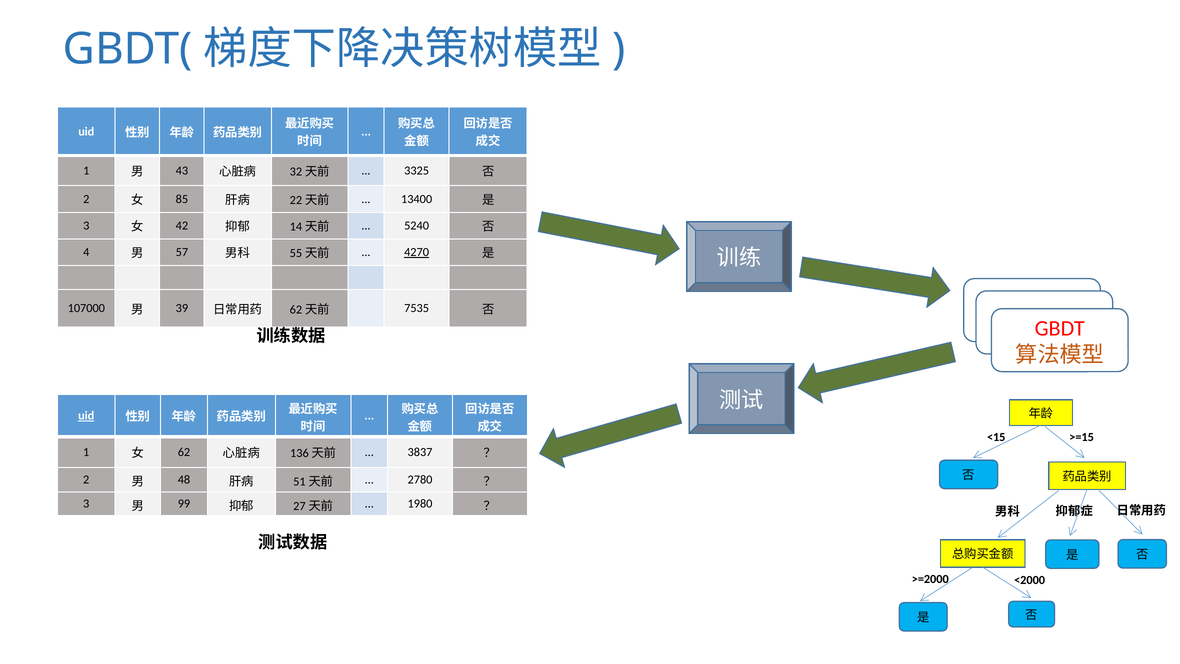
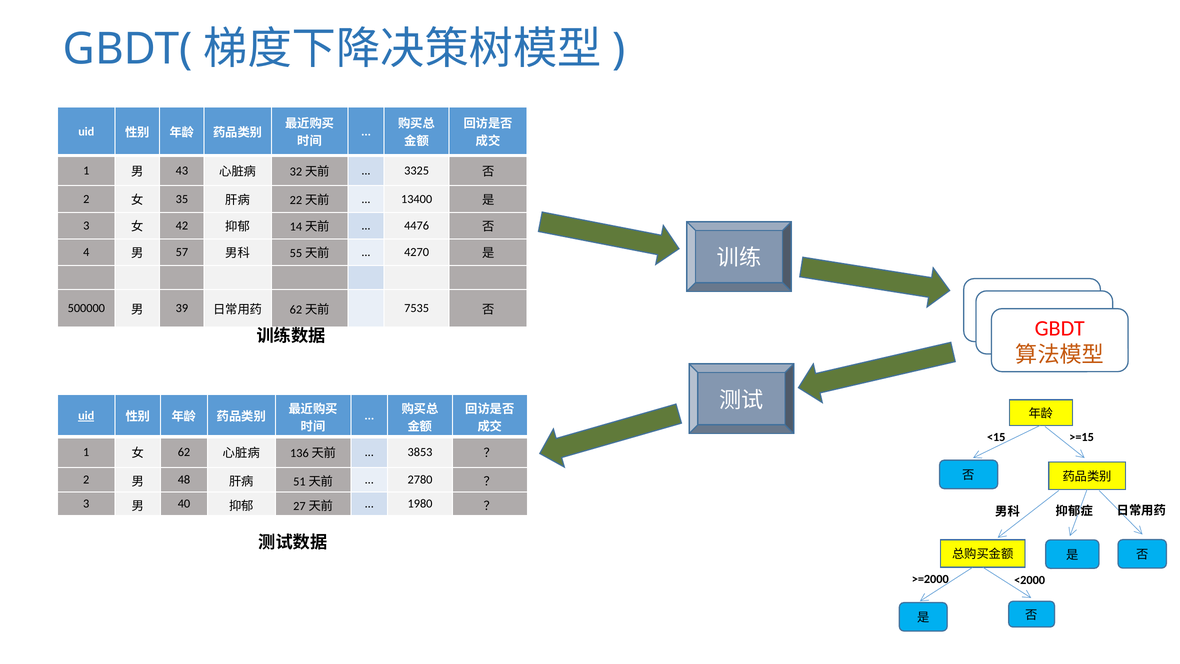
85: 85 -> 35 (182, 199)
5240: 5240 -> 4476 (417, 226)
4270 underline: present -> none (417, 252)
107000: 107000 -> 500000 (86, 308)
3837: 3837 -> 3853 (420, 452)
99: 99 -> 40 (184, 504)
